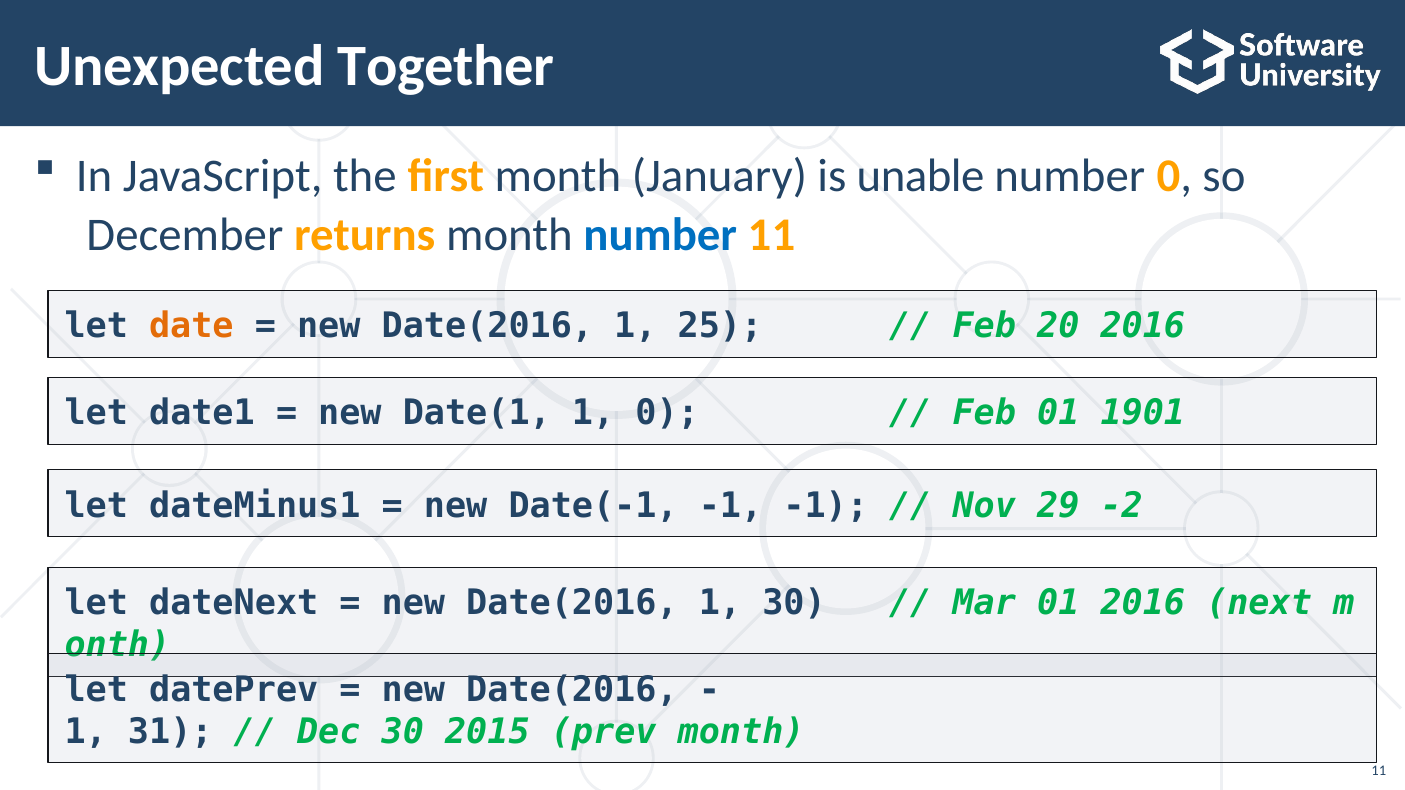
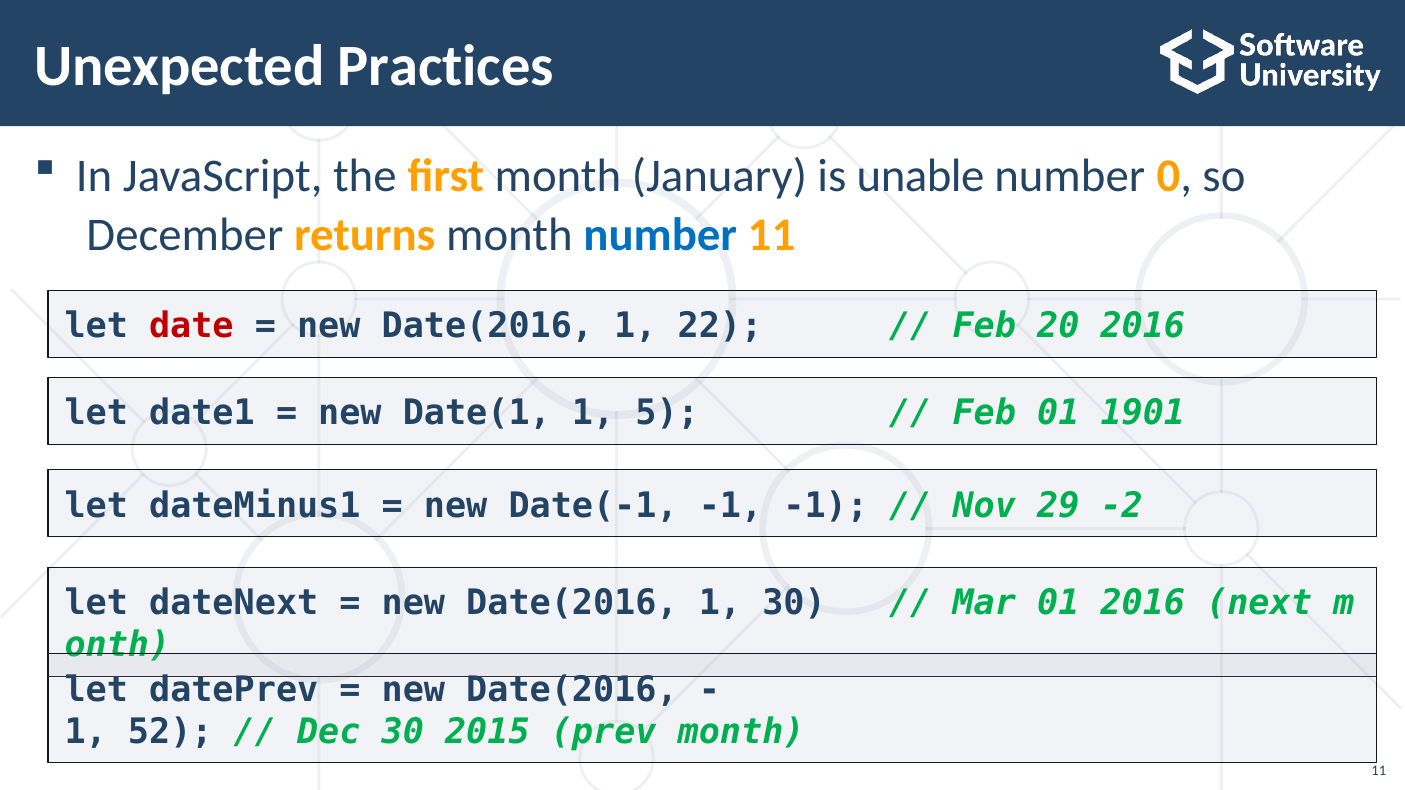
Together: Together -> Practices (446, 67)
date colour: orange -> red (191, 326)
25: 25 -> 22 (720, 326)
1 0: 0 -> 5 (667, 414)
31: 31 -> 52 (170, 732)
